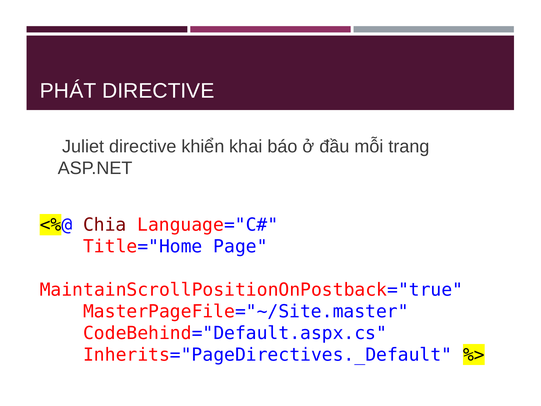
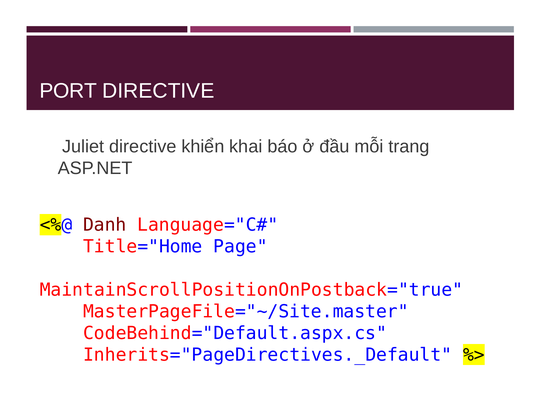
PHÁT: PHÁT -> PORT (68, 91)
Chia: Chia -> Danh (105, 225)
